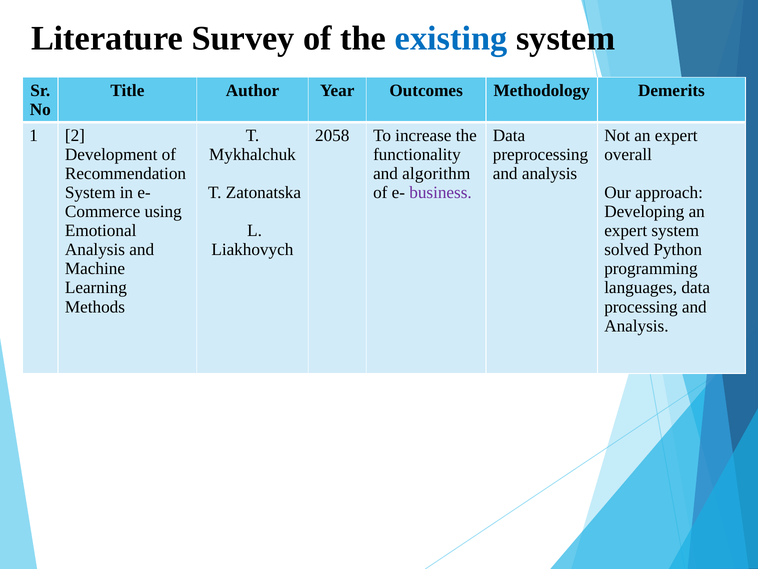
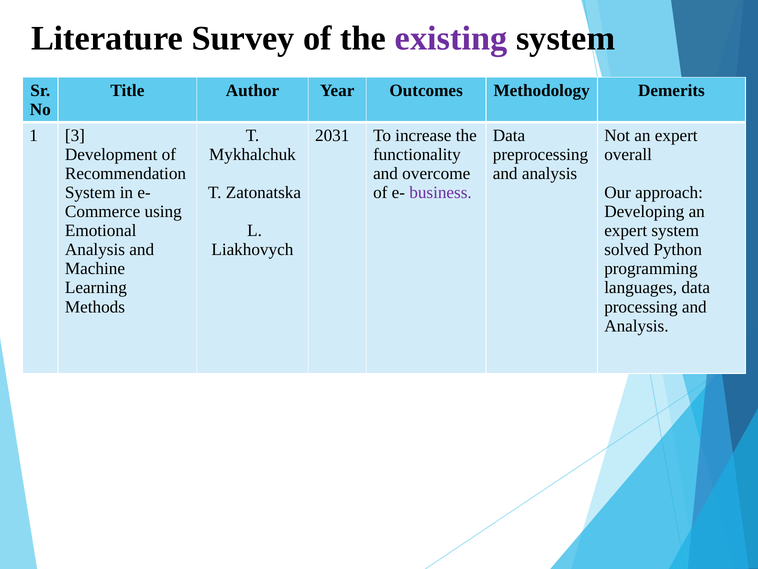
existing colour: blue -> purple (451, 38)
2: 2 -> 3 (75, 135)
2058: 2058 -> 2031 (332, 135)
algorithm: algorithm -> overcome (436, 173)
